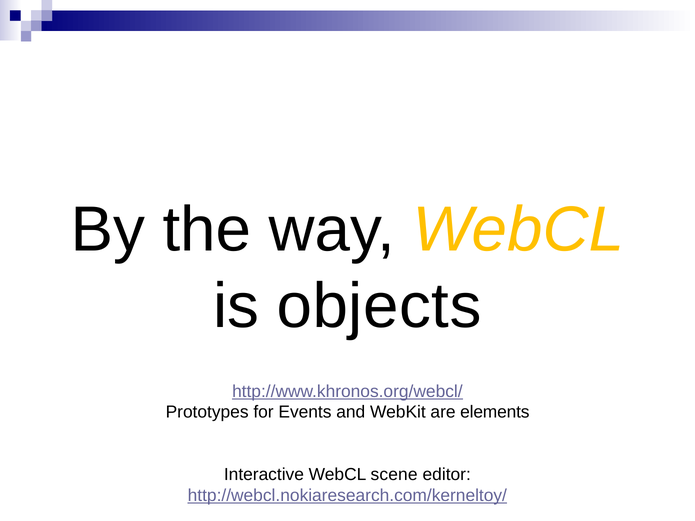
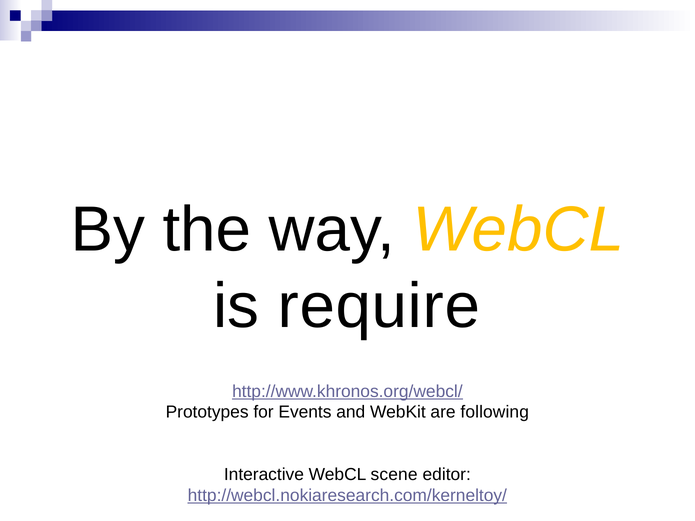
objects: objects -> require (379, 306)
elements: elements -> following (495, 412)
